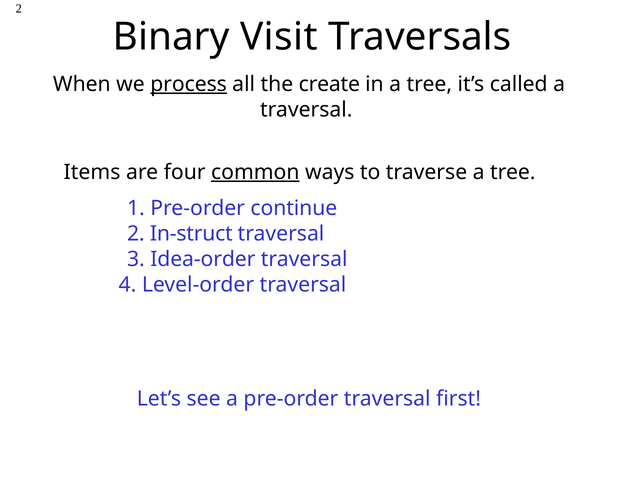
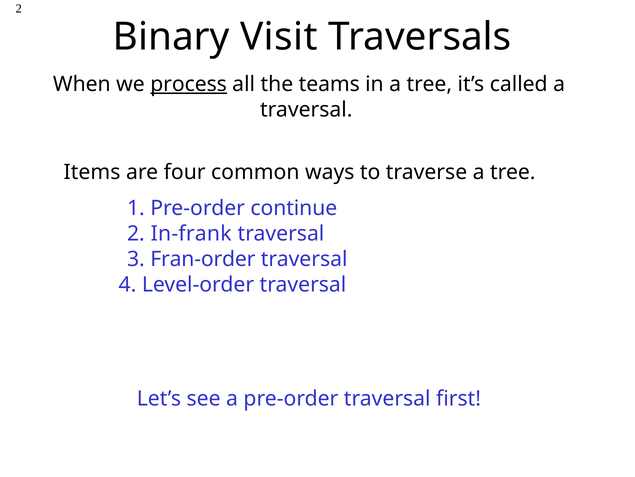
create: create -> teams (329, 84)
common underline: present -> none (255, 172)
In-struct: In-struct -> In-frank (191, 233)
Idea-order: Idea-order -> Fran-order (203, 259)
